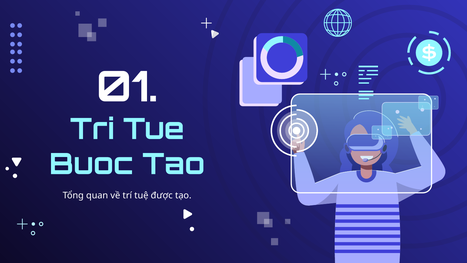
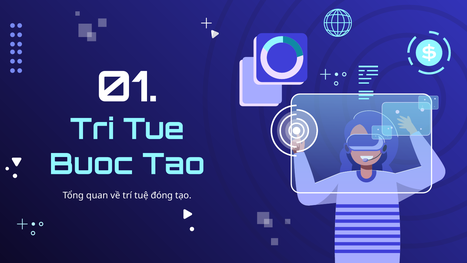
được: được -> đóng (162, 195)
